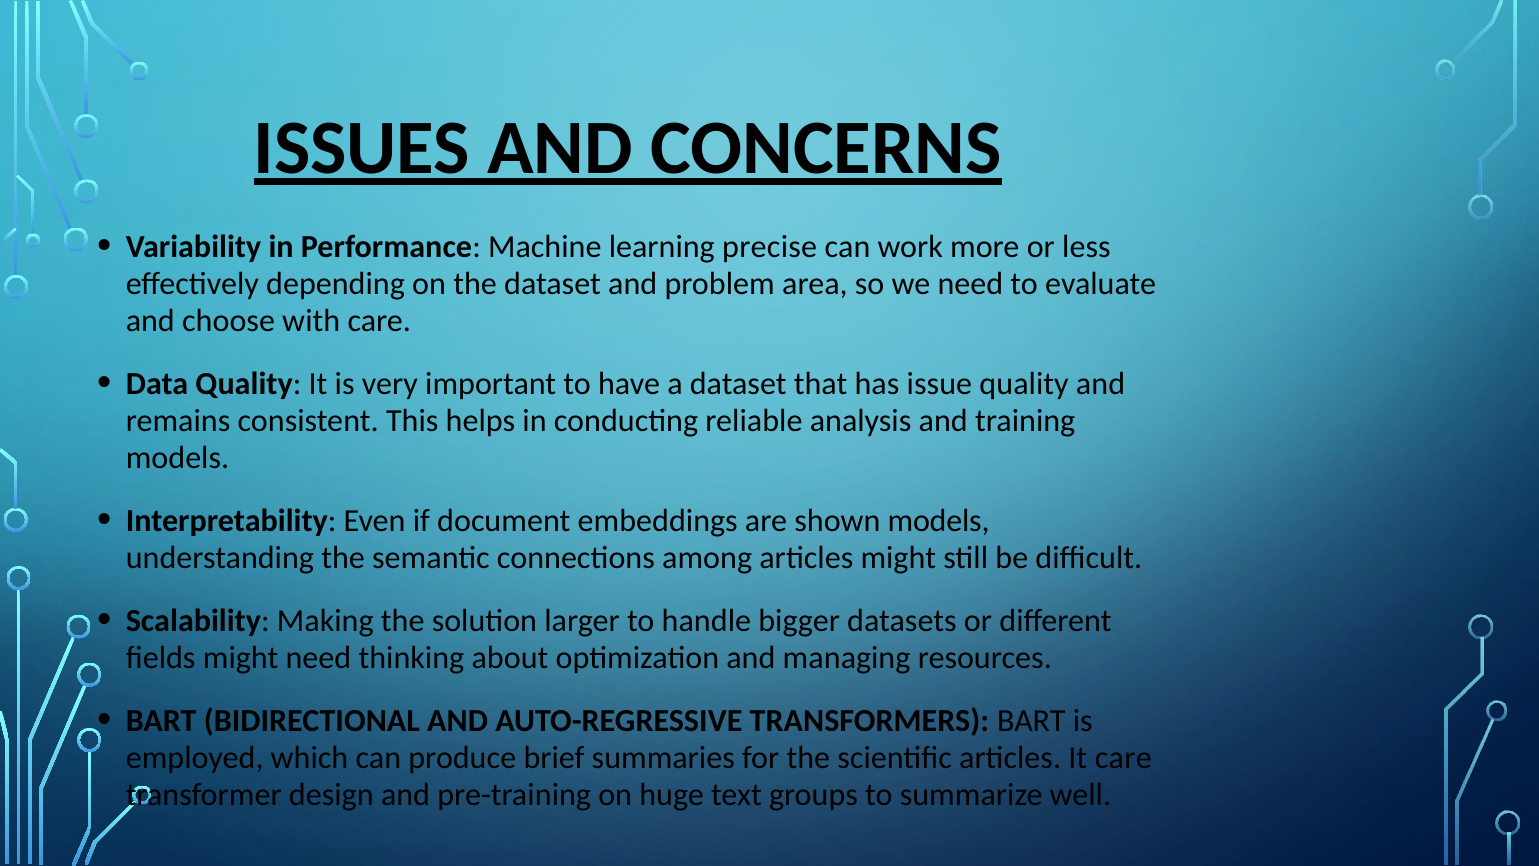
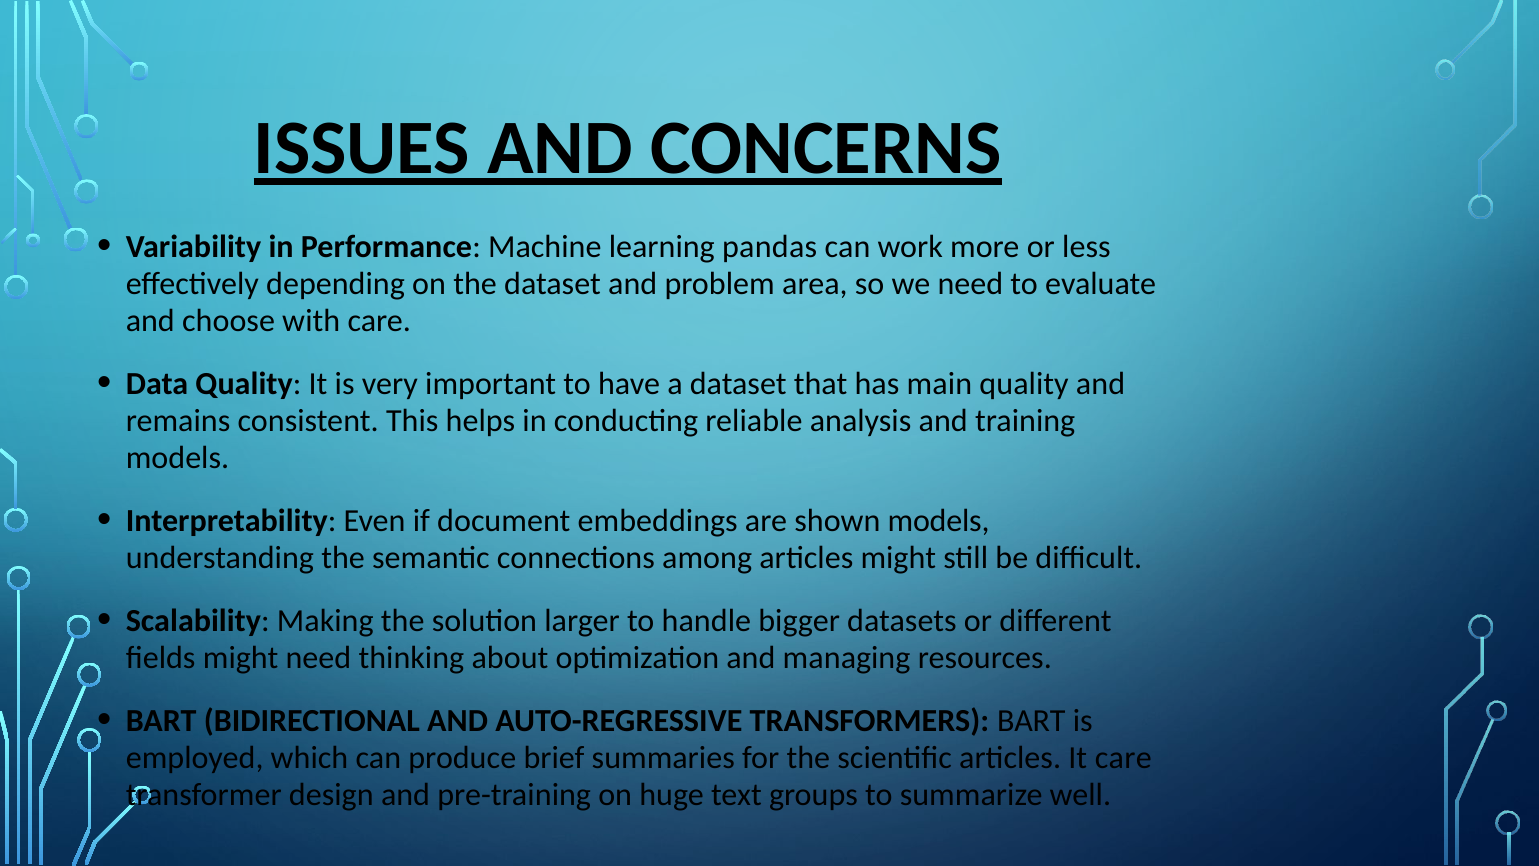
precise: precise -> pandas (770, 246)
issue: issue -> main (939, 383)
